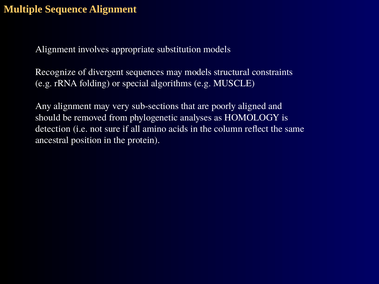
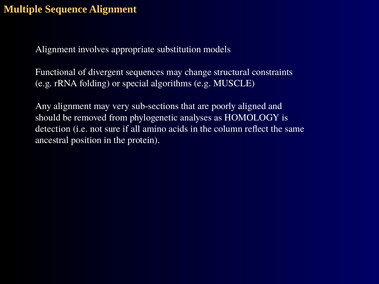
Recognize: Recognize -> Functional (56, 72)
may models: models -> change (198, 72)
